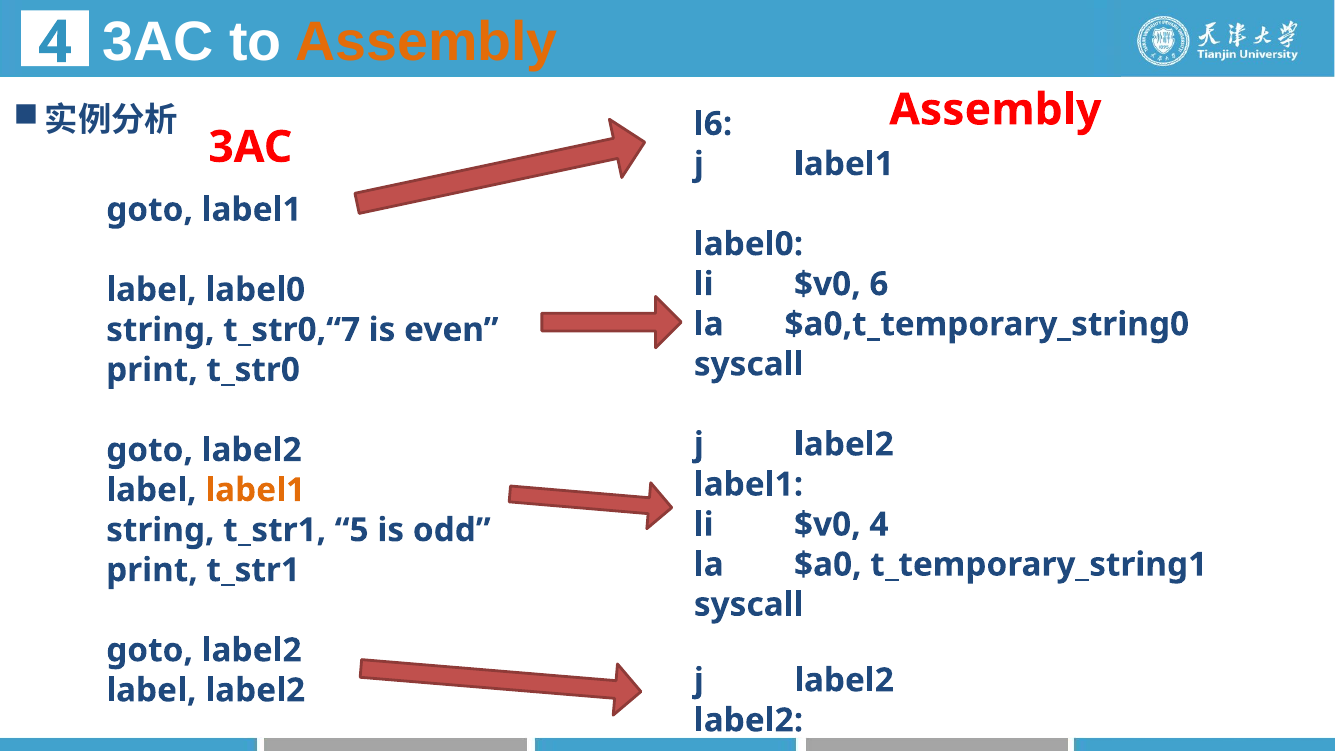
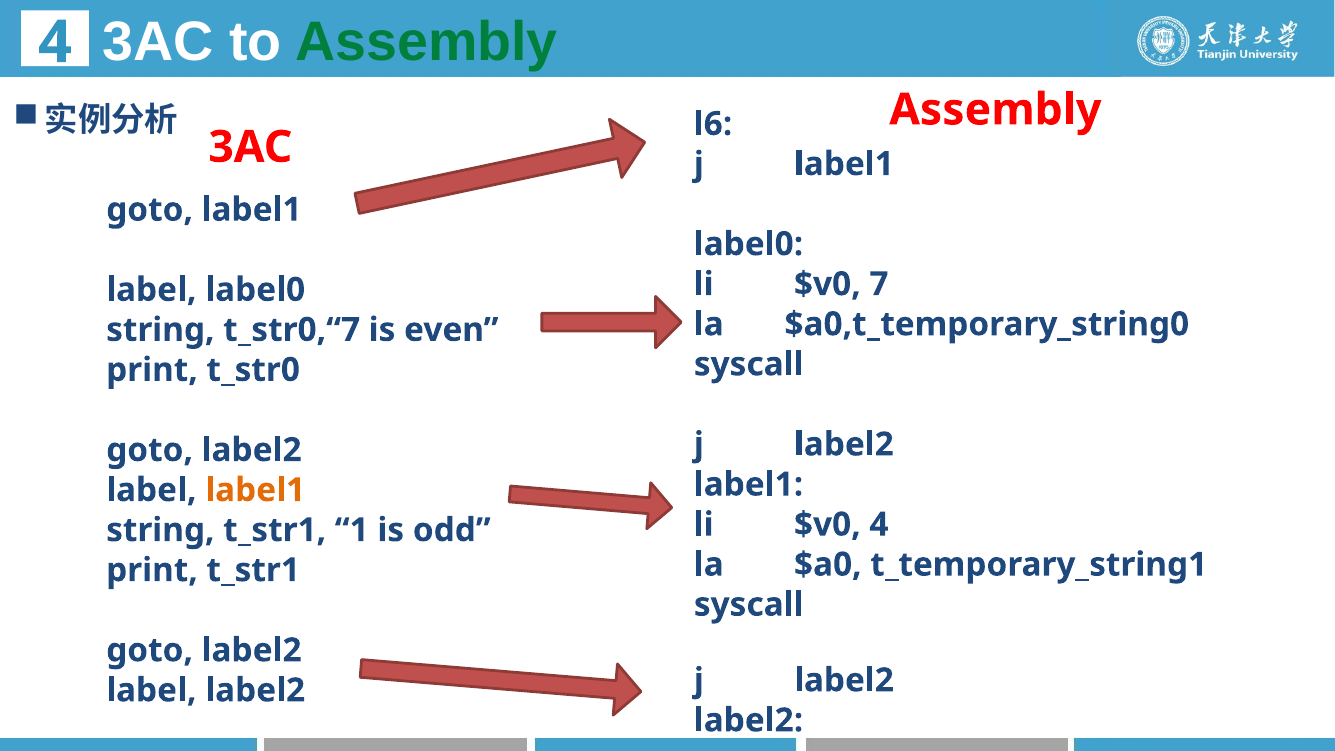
Assembly colour: orange -> green (427, 42)
6: 6 -> 7 (879, 284)
5: 5 -> 1 (352, 530)
